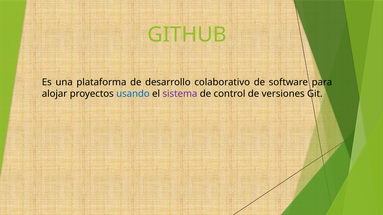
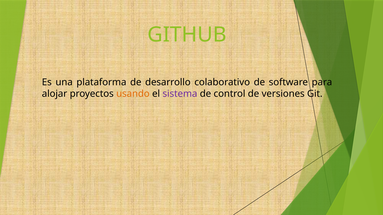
usando colour: blue -> orange (133, 94)
